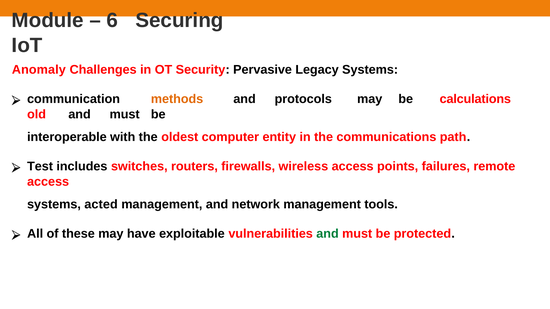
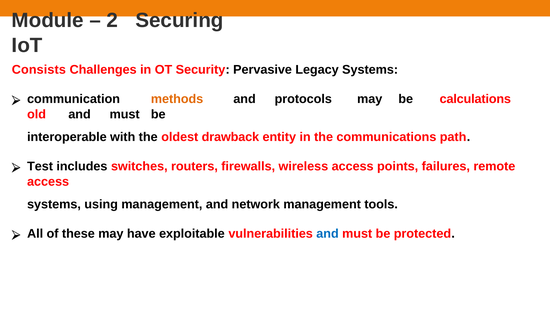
6: 6 -> 2 (112, 21)
Anomaly: Anomaly -> Consists (39, 70)
computer: computer -> drawback (230, 137)
acted: acted -> using (101, 204)
and colour: green -> blue (328, 234)
